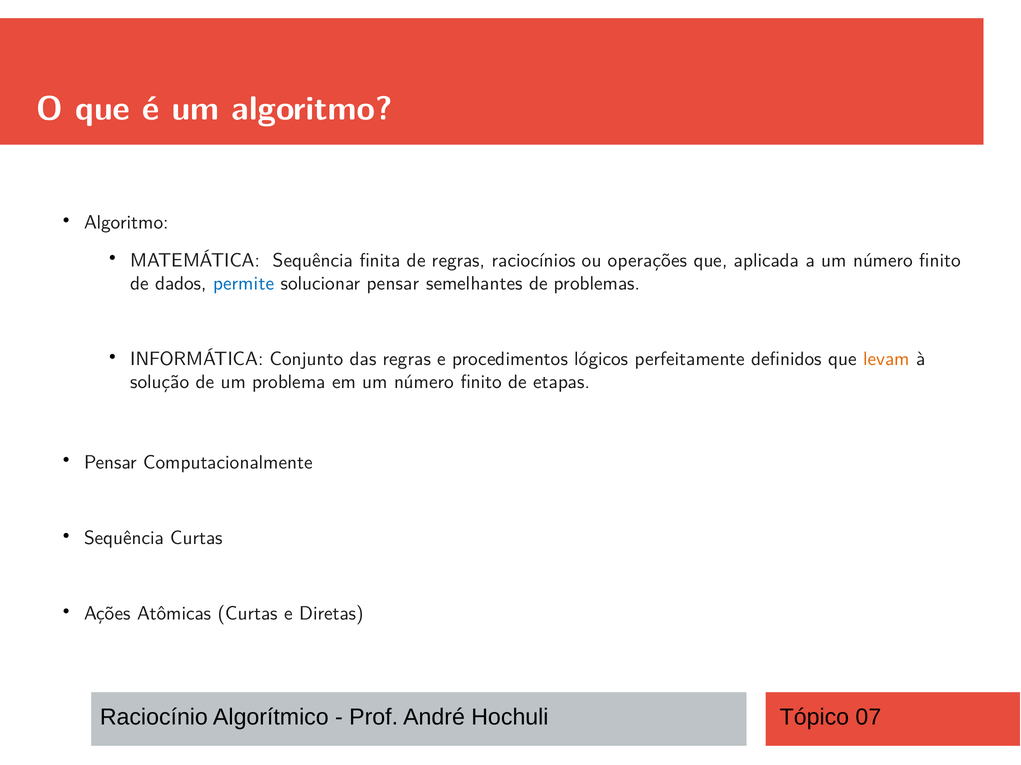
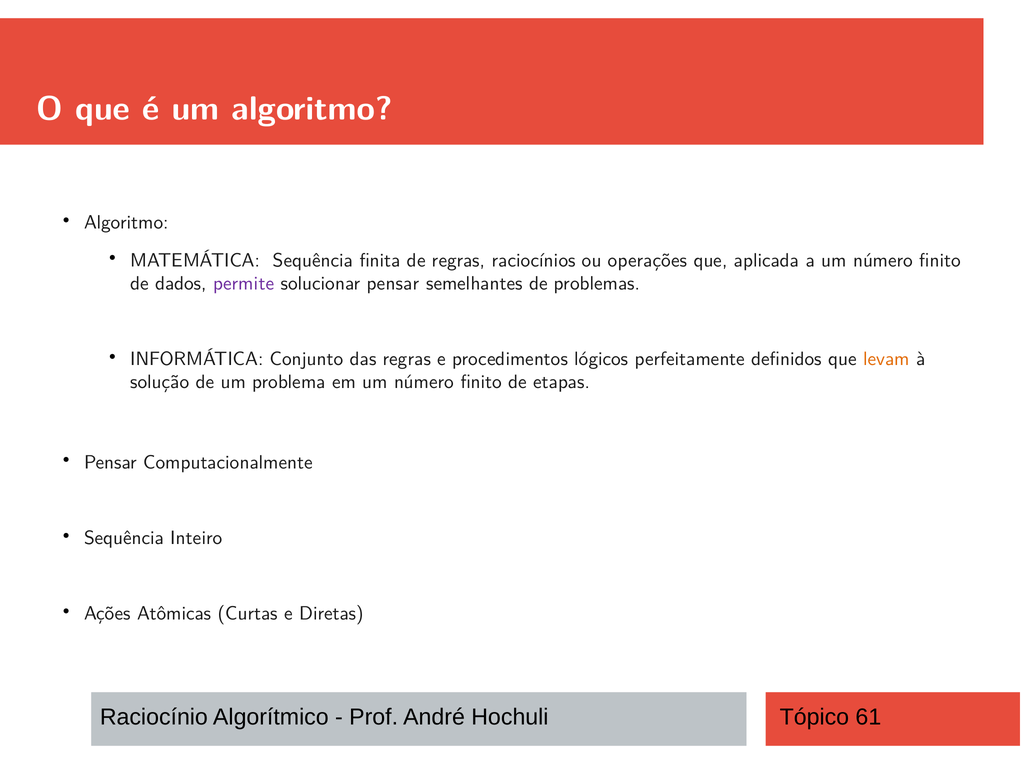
permite colour: blue -> purple (244, 284)
Sequência Curtas: Curtas -> Inteiro (197, 538)
07: 07 -> 61 (868, 718)
